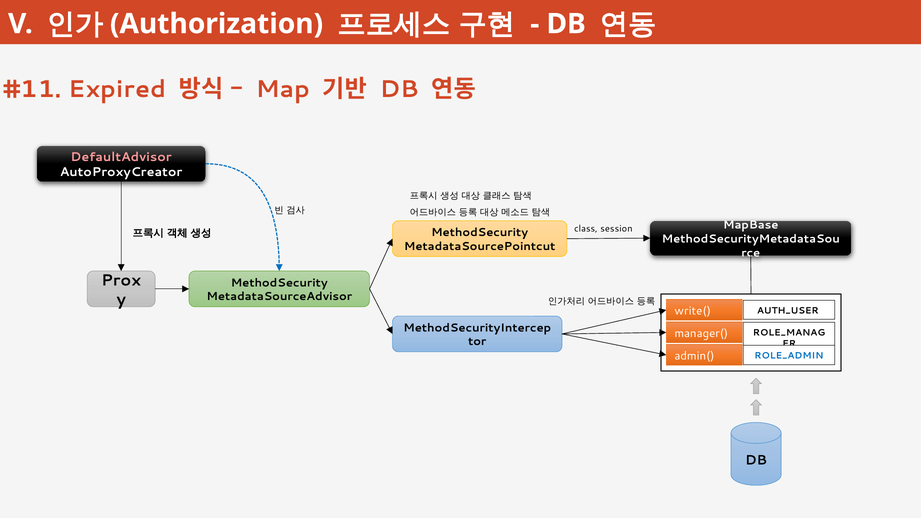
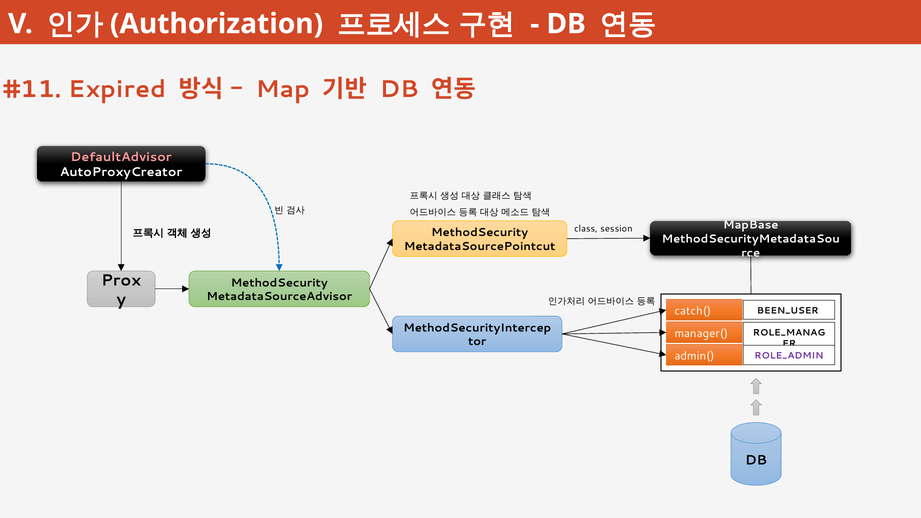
write(: write( -> catch( (693, 311)
AUTH_USER: AUTH_USER -> BEEN_USER (788, 311)
ROLE_ADMIN colour: blue -> purple (789, 356)
